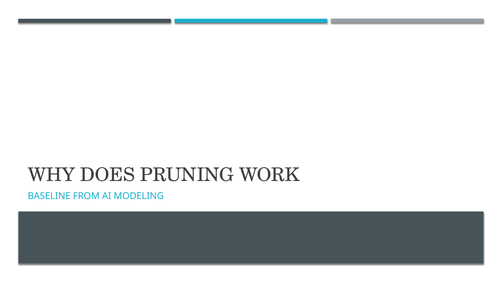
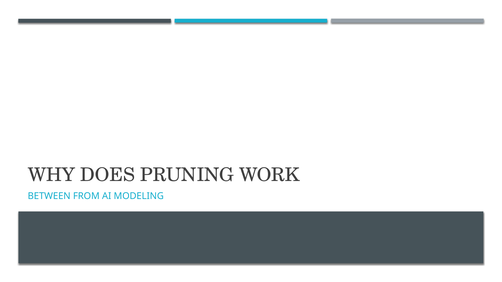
BASELINE: BASELINE -> BETWEEN (49, 196)
